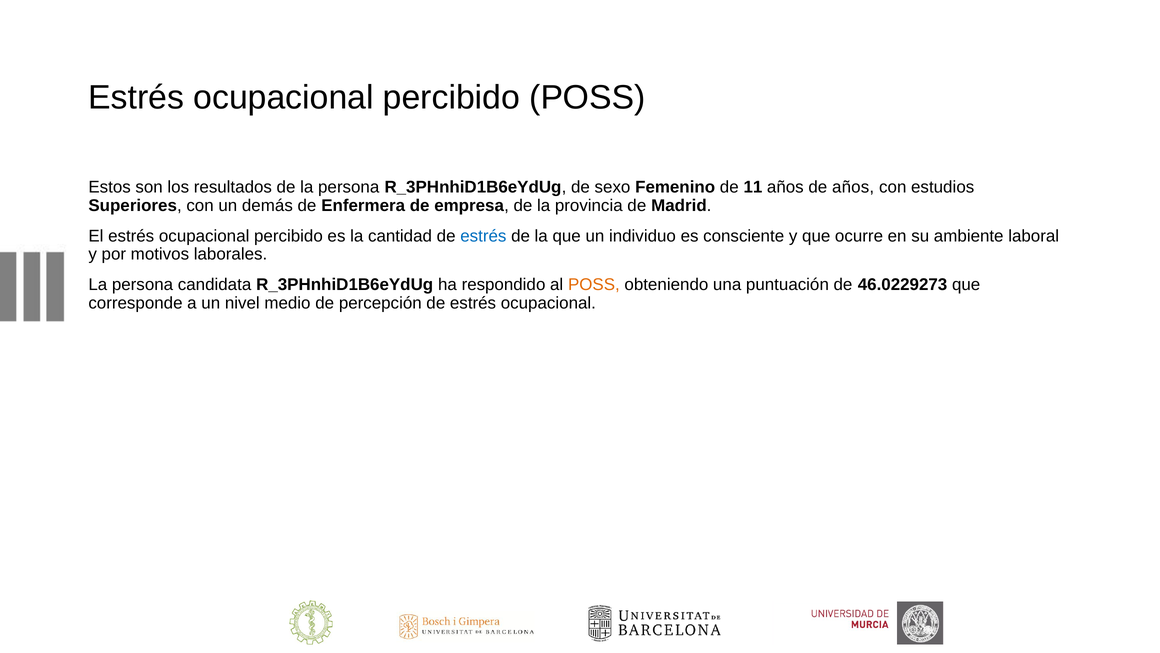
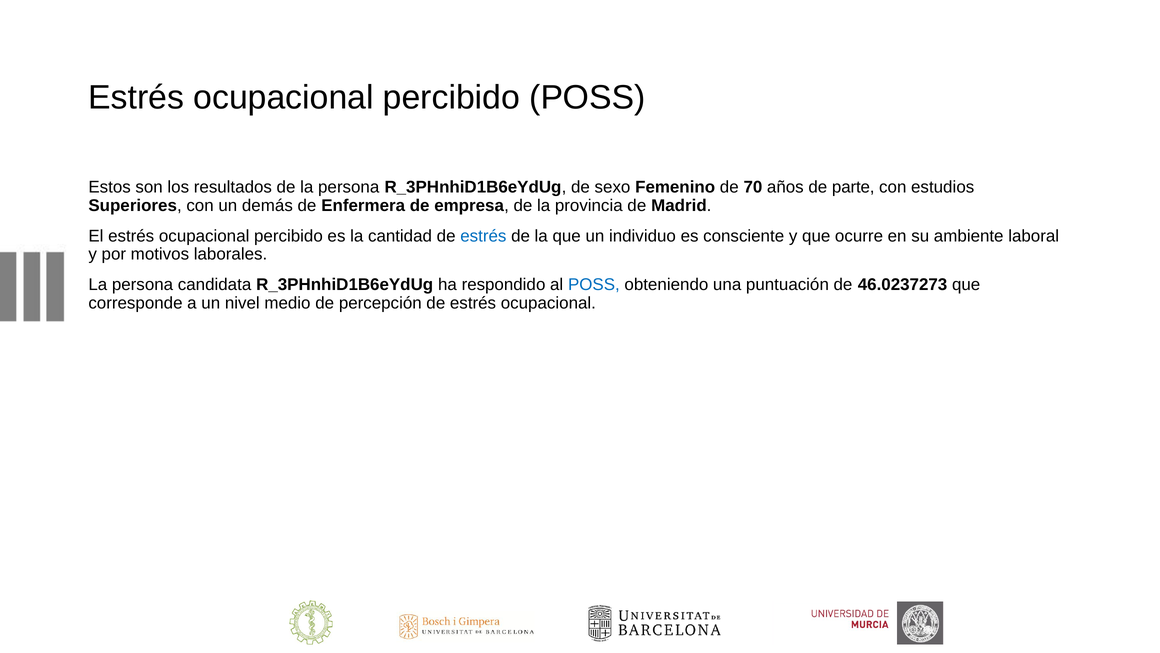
11: 11 -> 70 (753, 187)
de años: años -> parte (853, 187)
POSS colour: orange -> blue (594, 284)
46.0229273: 46.0229273 -> 46.0237273 (903, 284)
